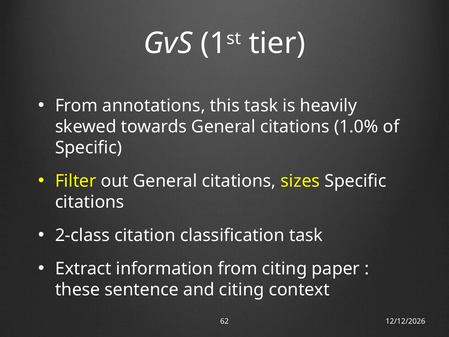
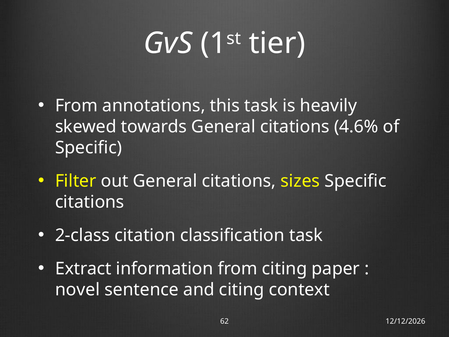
1.0%: 1.0% -> 4.6% (356, 127)
these: these -> novel (78, 290)
